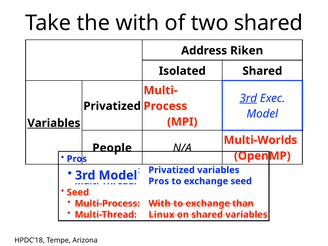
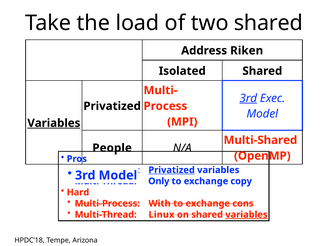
the with: with -> load (137, 23)
Multi-Worlds: Multi-Worlds -> Multi-Shared (260, 140)
Privatized underline: none -> present (172, 170)
Pros: Pros -> Only (159, 181)
exchange seed: seed -> copy (241, 181)
Seed: Seed -> Hard (78, 192)
than: than -> cons (243, 203)
variables underline: none -> present (246, 215)
